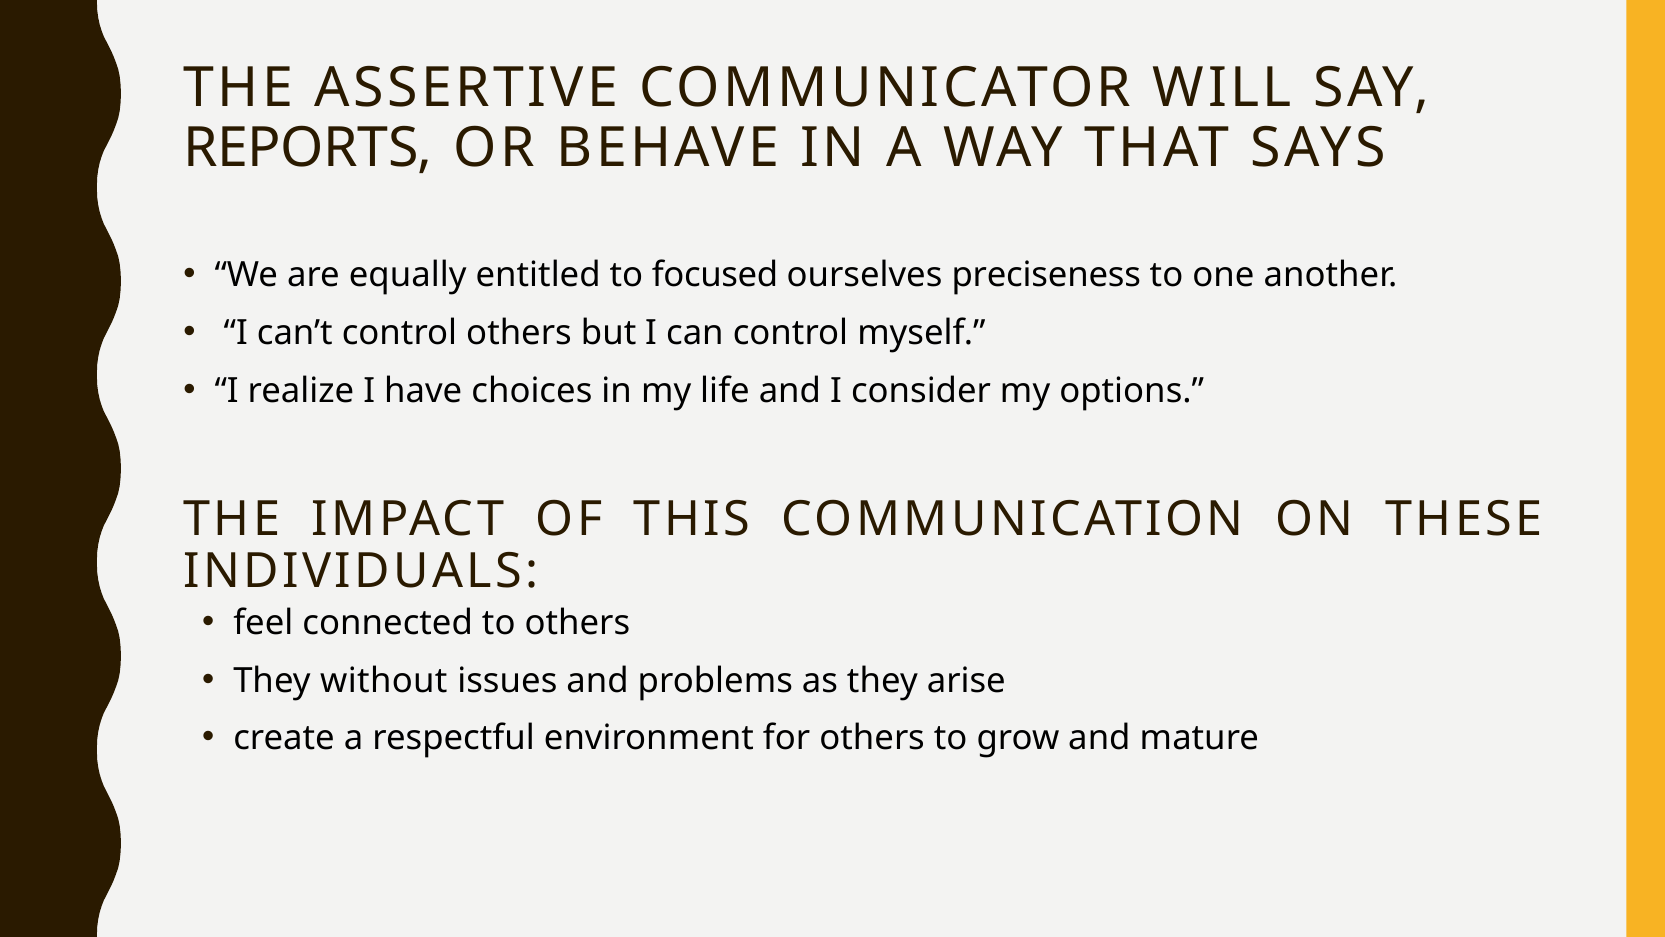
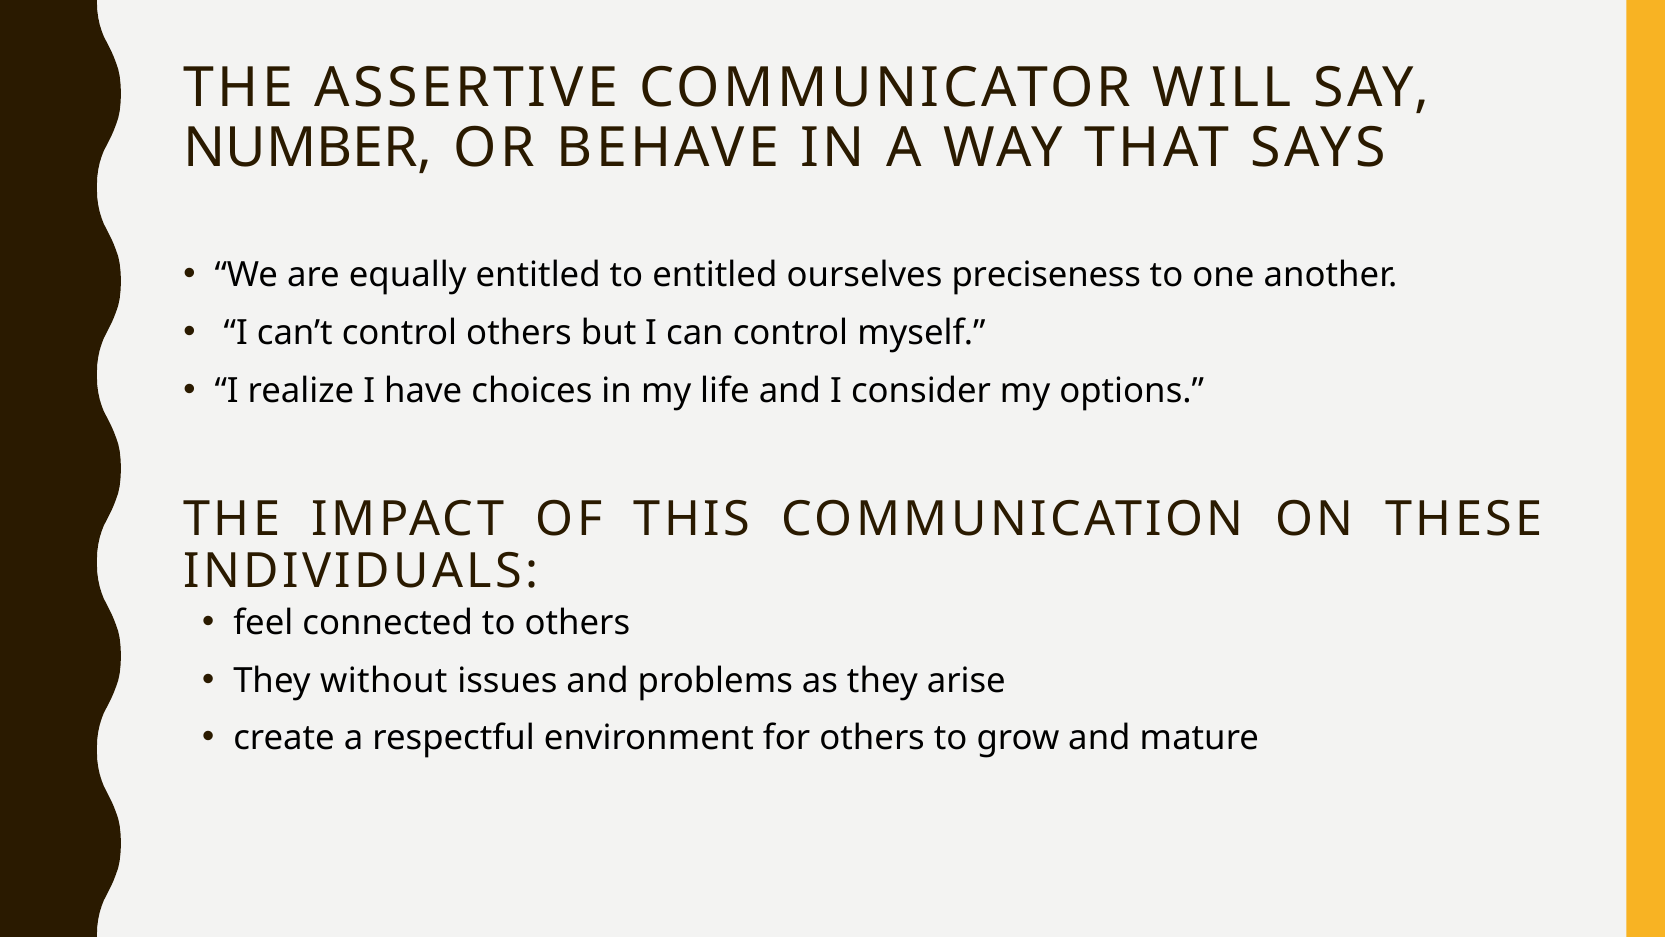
REPORTS: REPORTS -> NUMBER (308, 148)
to focused: focused -> entitled (715, 275)
